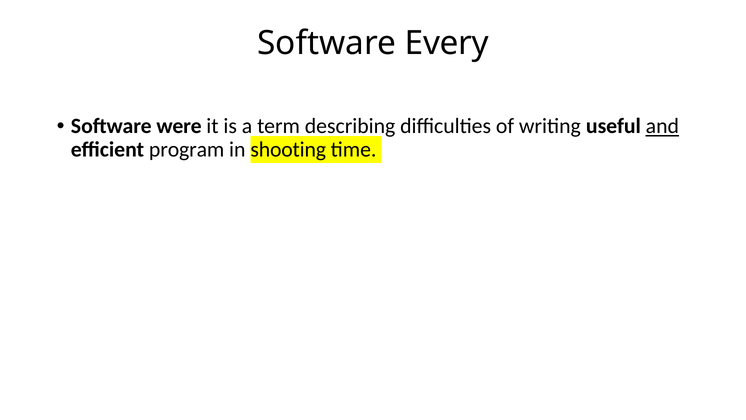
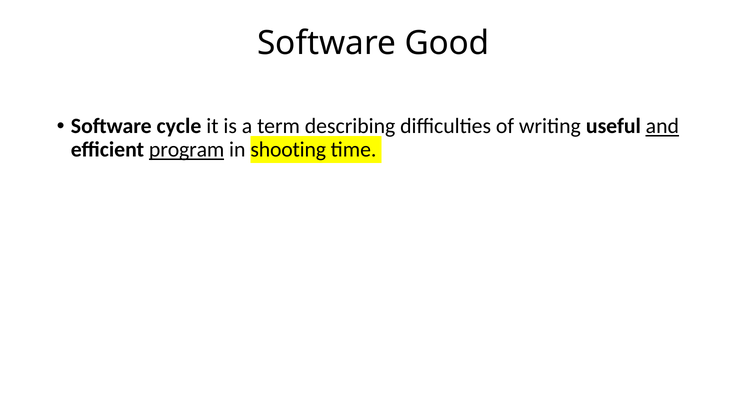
Every: Every -> Good (447, 43)
were: were -> cycle (179, 126)
program underline: none -> present (187, 150)
